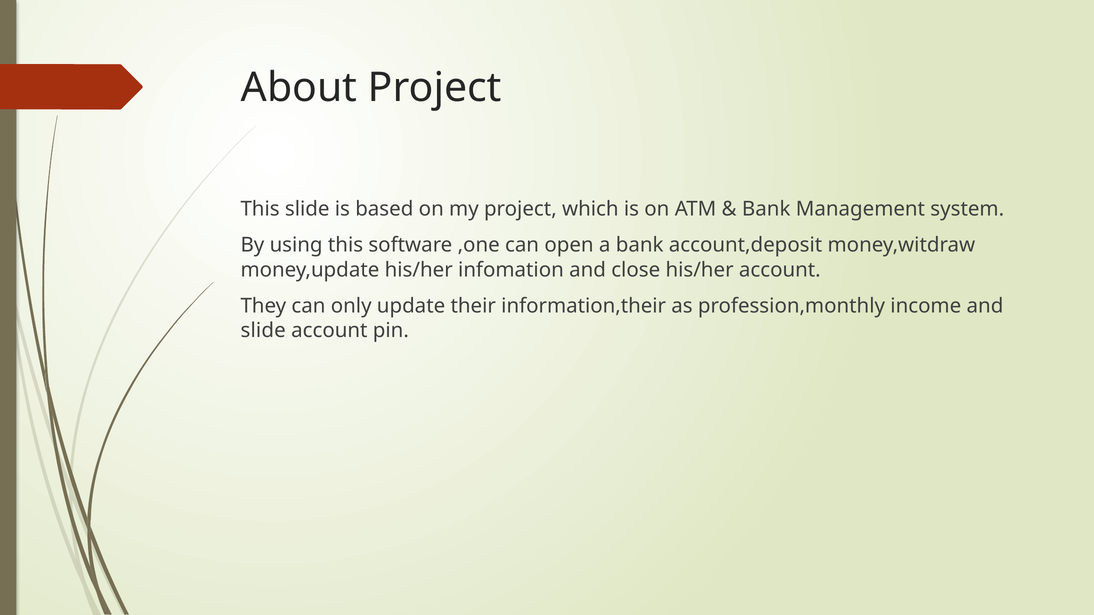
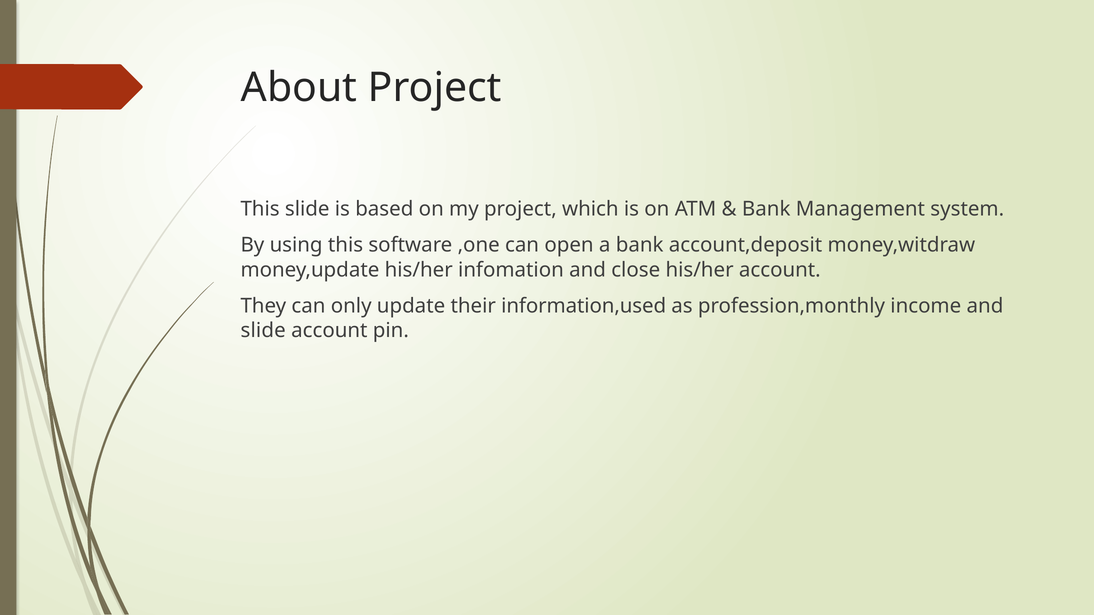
information,their: information,their -> information,used (584, 306)
